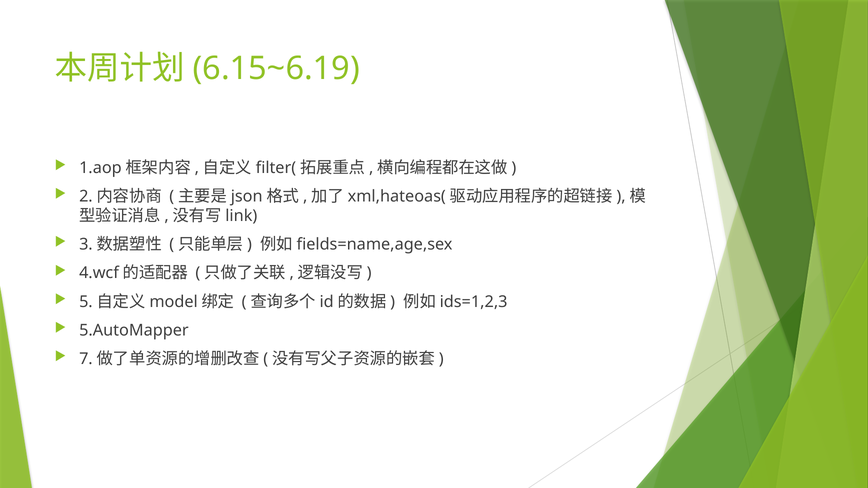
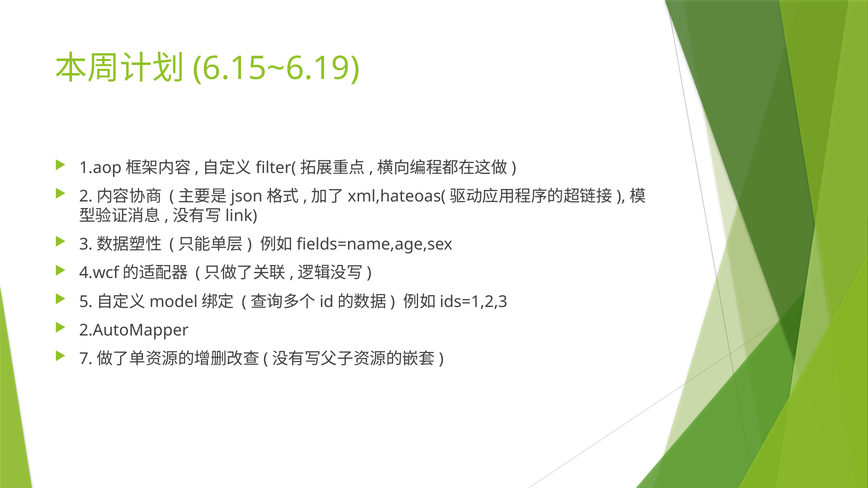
5.AutoMapper: 5.AutoMapper -> 2.AutoMapper (134, 330)
